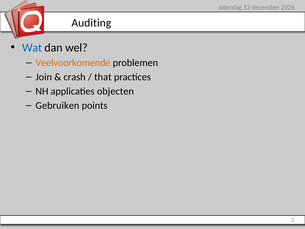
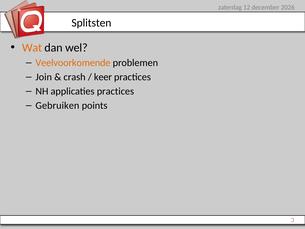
Auditing: Auditing -> Splitsten (91, 23)
Wat colour: blue -> orange (32, 48)
that: that -> keer (103, 77)
applicaties objecten: objecten -> practices (115, 91)
